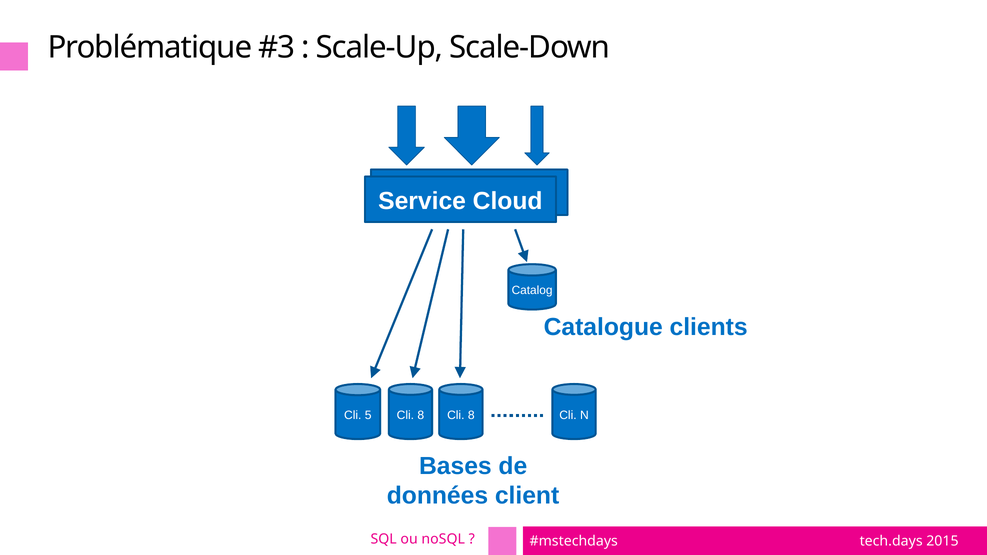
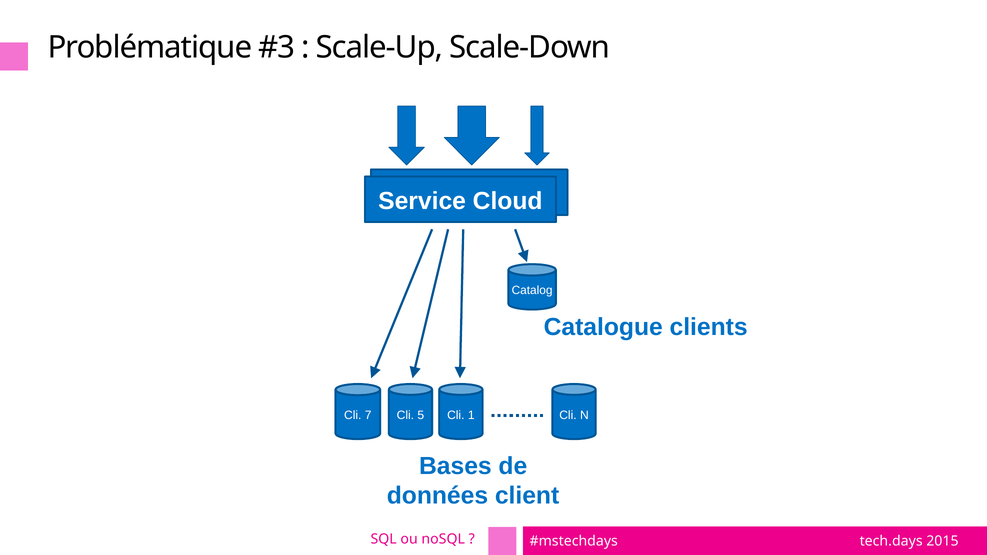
8: 8 -> 1 (471, 415)
5: 5 -> 7 (368, 415)
8: 8 -> 5 (421, 415)
